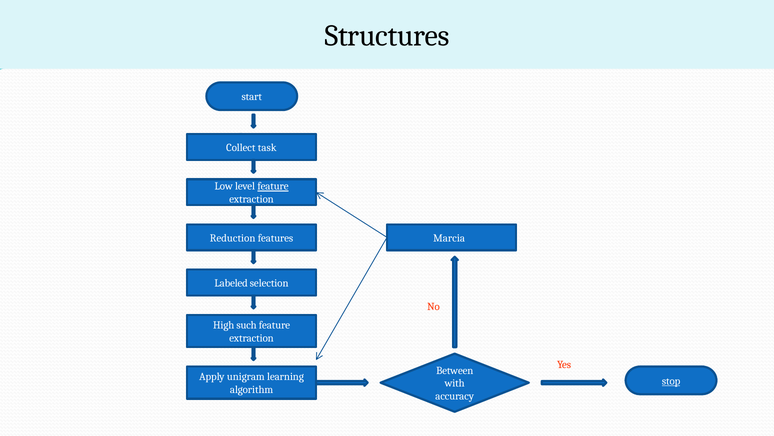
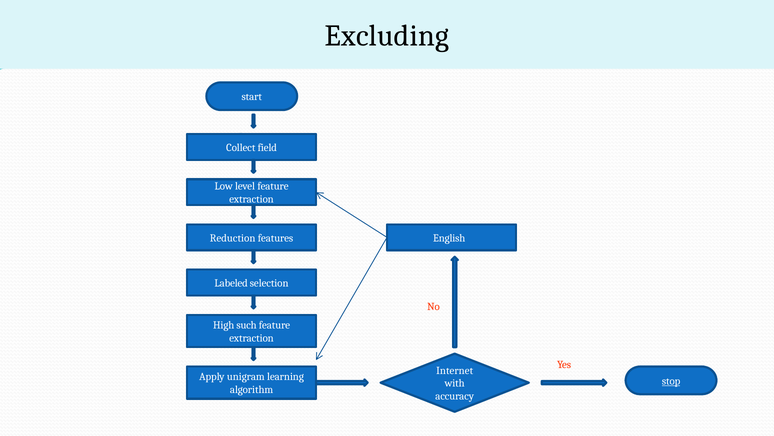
Structures: Structures -> Excluding (387, 36)
task: task -> field (267, 147)
feature underline: present -> none (273, 186)
Marcia: Marcia -> English (449, 238)
Between: Between -> Internet (455, 370)
